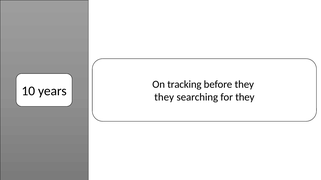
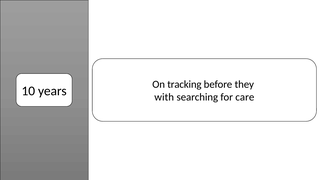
they: they -> with (164, 97)
for they: they -> care (245, 97)
